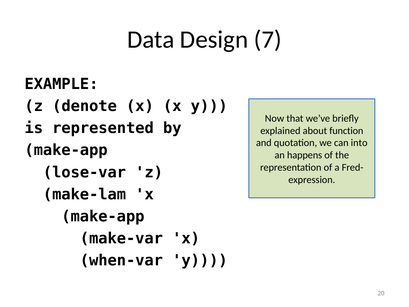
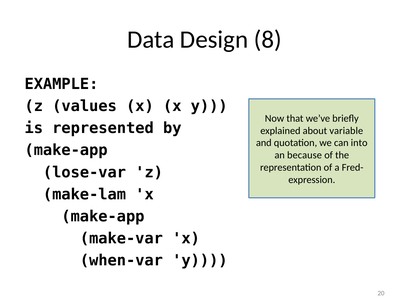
7: 7 -> 8 (268, 40)
denote: denote -> values (85, 106)
function: function -> variable (346, 131)
happens: happens -> because (305, 155)
